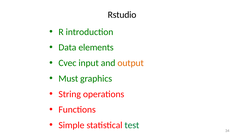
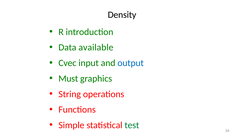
Rstudio: Rstudio -> Density (122, 15)
elements: elements -> available (96, 48)
output colour: orange -> blue (131, 63)
